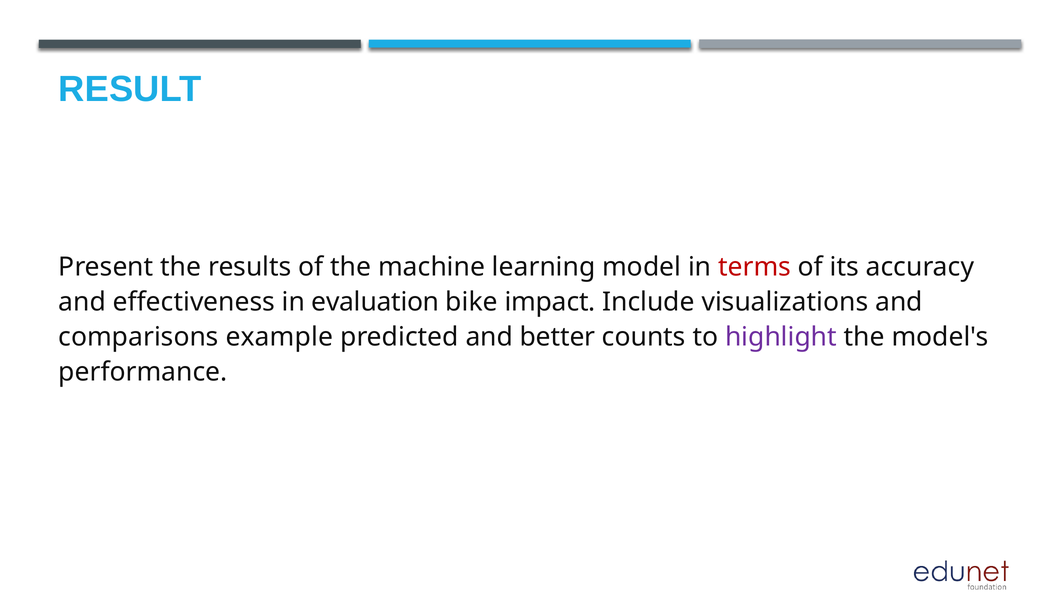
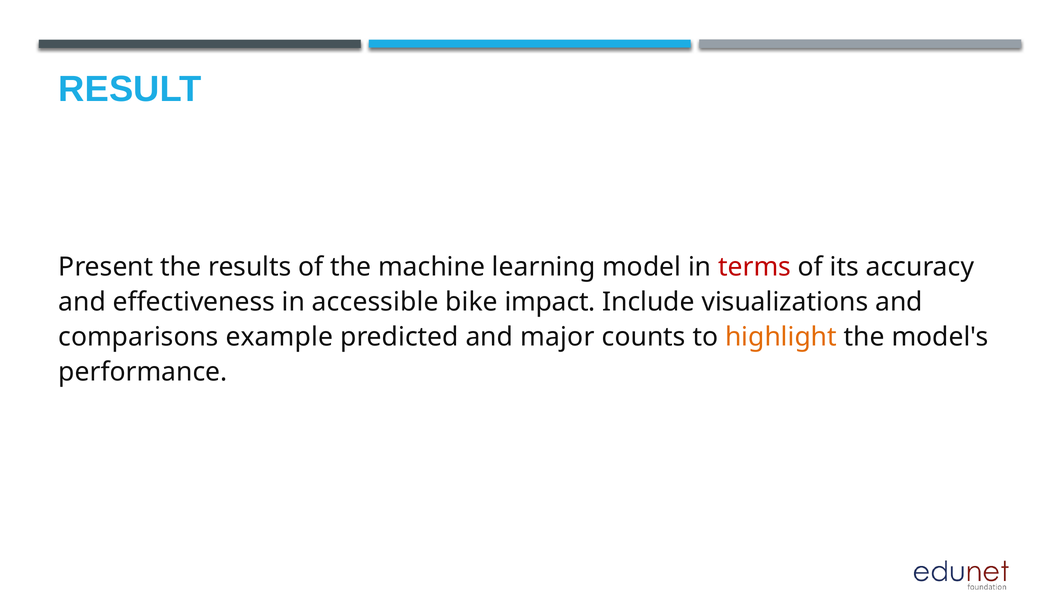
evaluation: evaluation -> accessible (375, 302)
better: better -> major (557, 337)
highlight colour: purple -> orange (781, 337)
